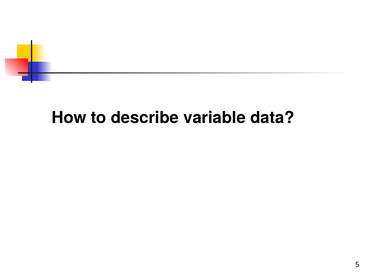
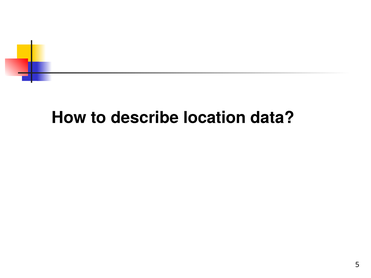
variable: variable -> location (215, 118)
